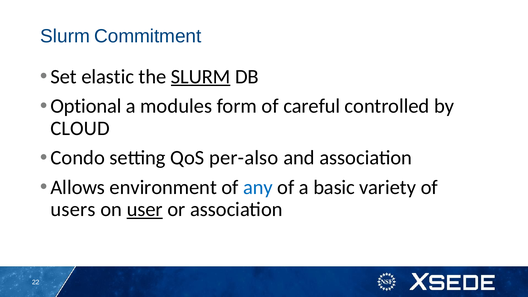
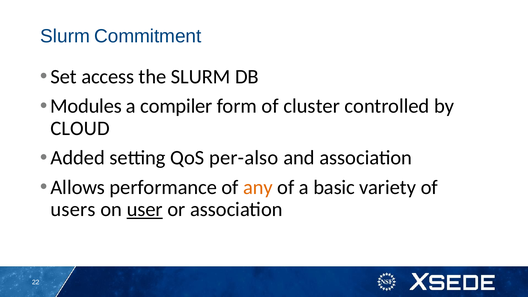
elastic: elastic -> access (108, 77)
SLURM underline: present -> none (201, 77)
Optional: Optional -> Modules (86, 106)
modules: modules -> compiler (176, 106)
careful: careful -> cluster (312, 106)
Condo: Condo -> Added (78, 158)
environment: environment -> performance (163, 187)
any colour: blue -> orange (258, 187)
